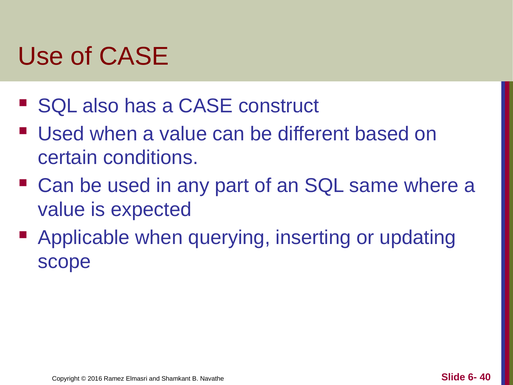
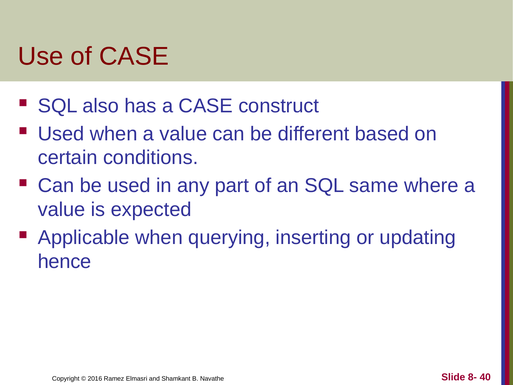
scope: scope -> hence (64, 261)
6-: 6- -> 8- (472, 377)
